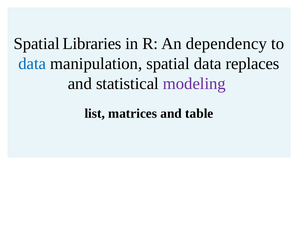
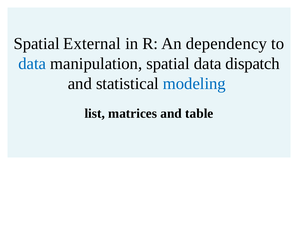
Libraries: Libraries -> External (92, 44)
replaces: replaces -> dispatch (253, 64)
modeling colour: purple -> blue (194, 84)
